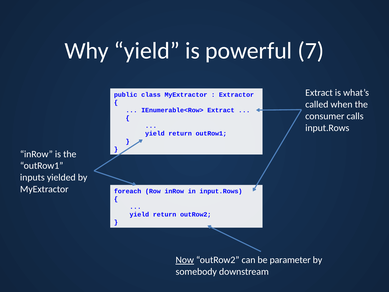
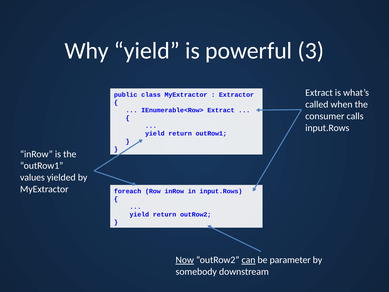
7: 7 -> 3 (311, 51)
inputs: inputs -> values (32, 177)
can underline: none -> present (249, 260)
